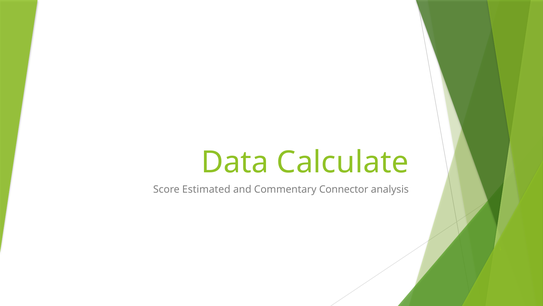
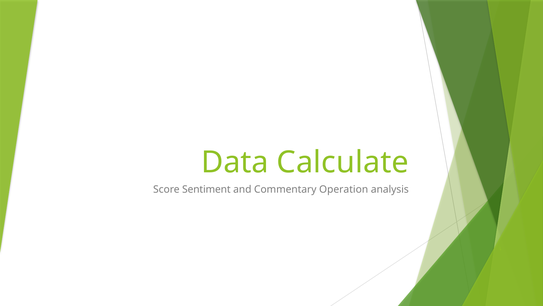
Estimated: Estimated -> Sentiment (206, 189)
Connector: Connector -> Operation (344, 189)
